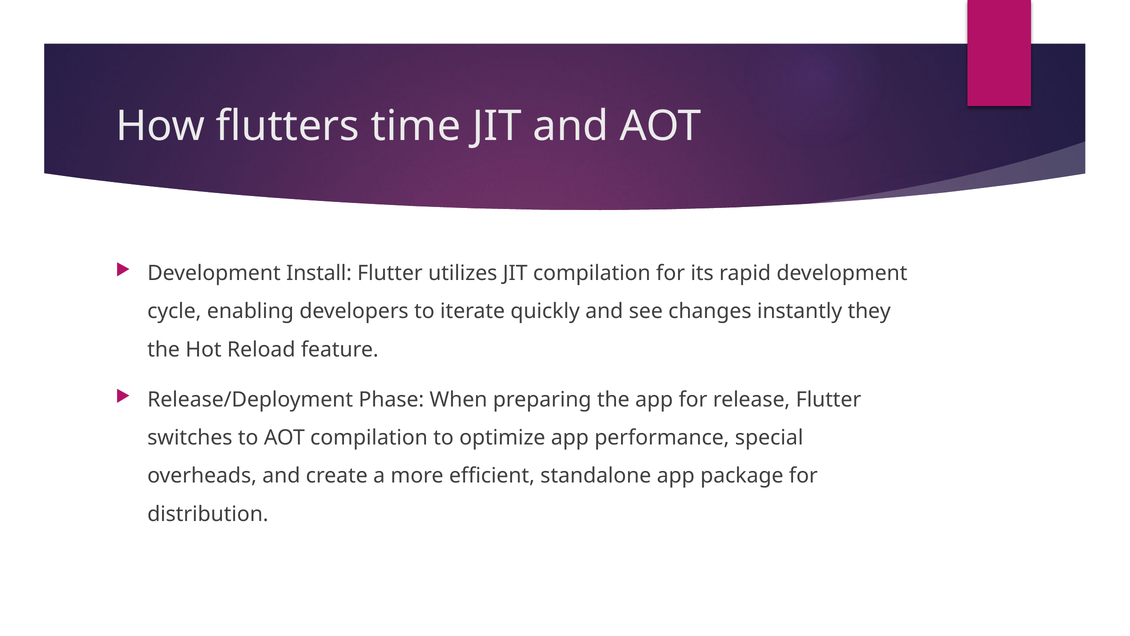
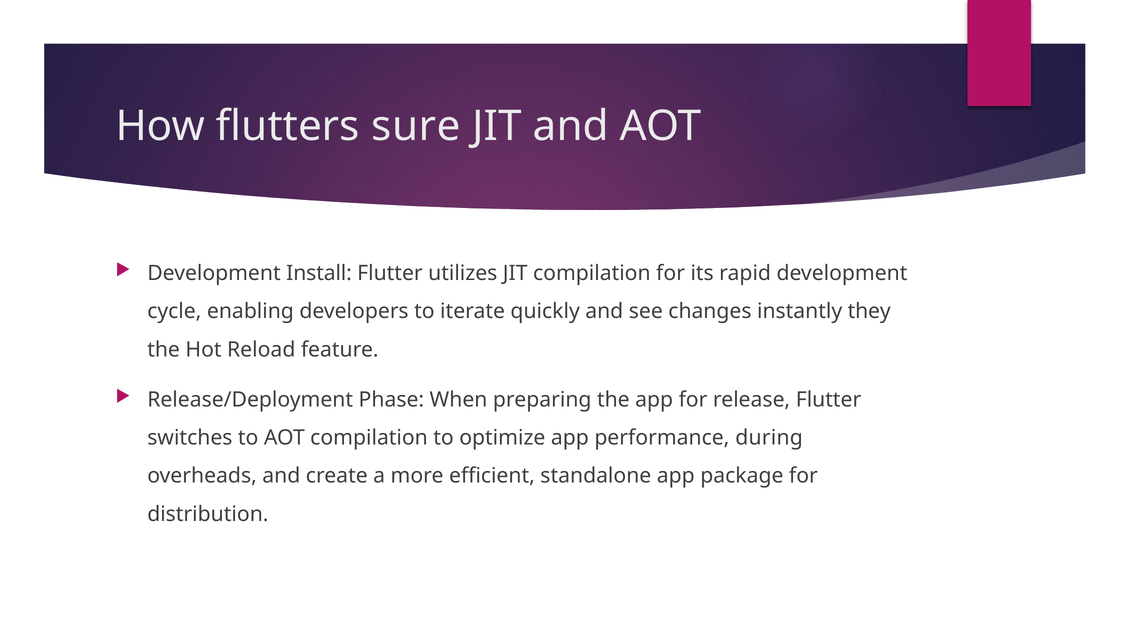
time: time -> sure (416, 126)
special: special -> during (769, 437)
